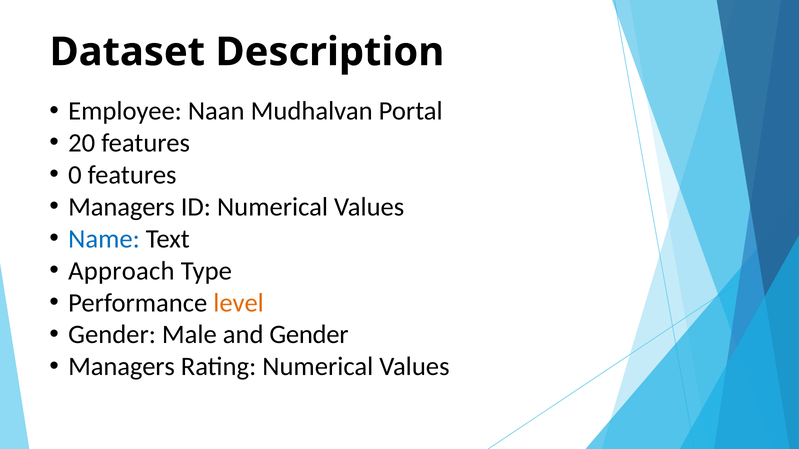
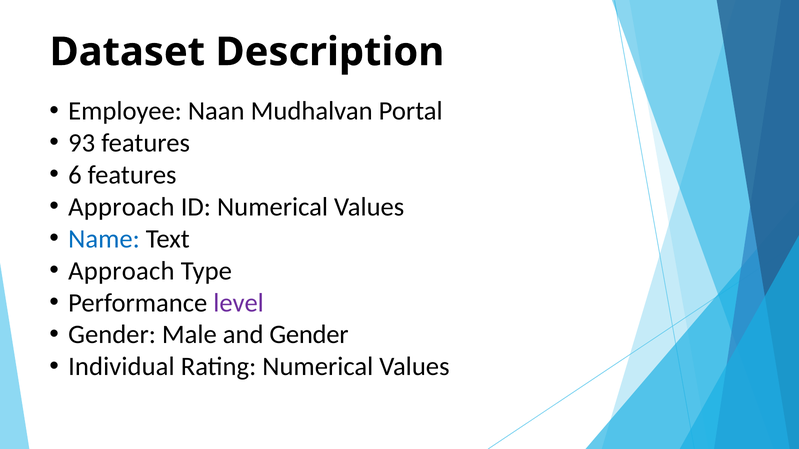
20: 20 -> 93 (82, 143)
0: 0 -> 6 (75, 175)
Managers: Managers -> Approach (121, 207)
level colour: orange -> purple (239, 303)
Managers: Managers -> Individual (121, 367)
